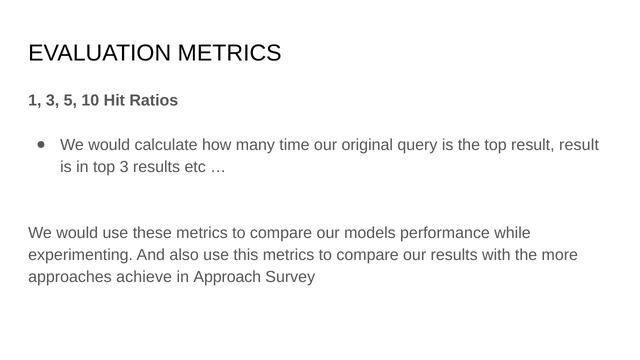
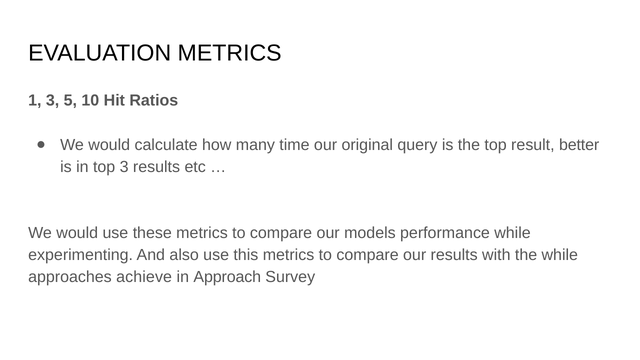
result result: result -> better (579, 145)
the more: more -> while (560, 255)
